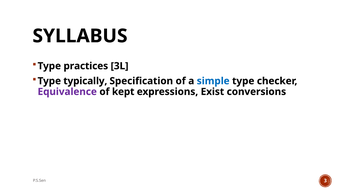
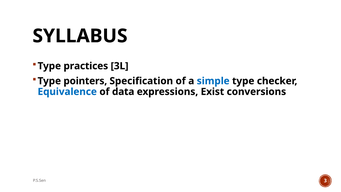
typically: typically -> pointers (85, 81)
Equivalence colour: purple -> blue (67, 92)
kept: kept -> data (123, 92)
